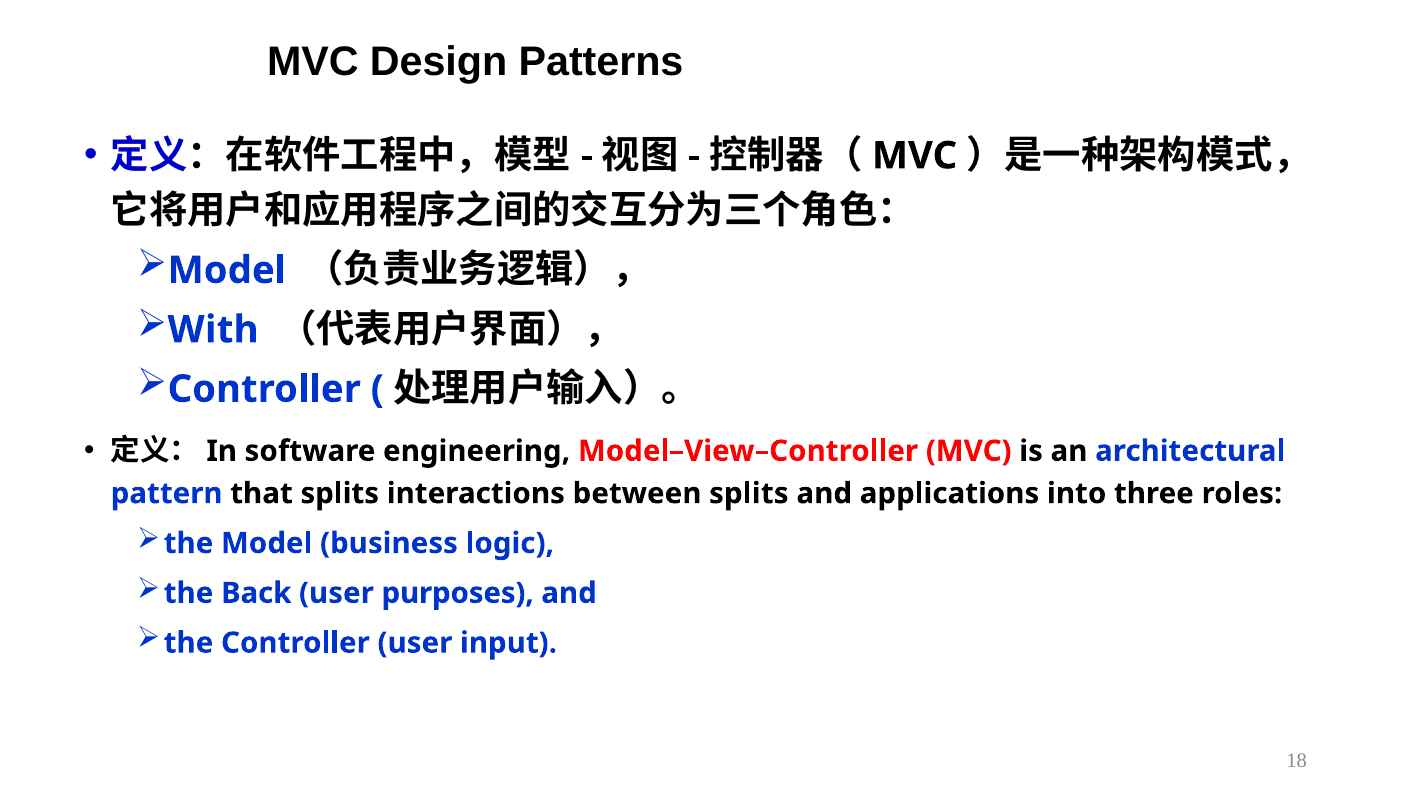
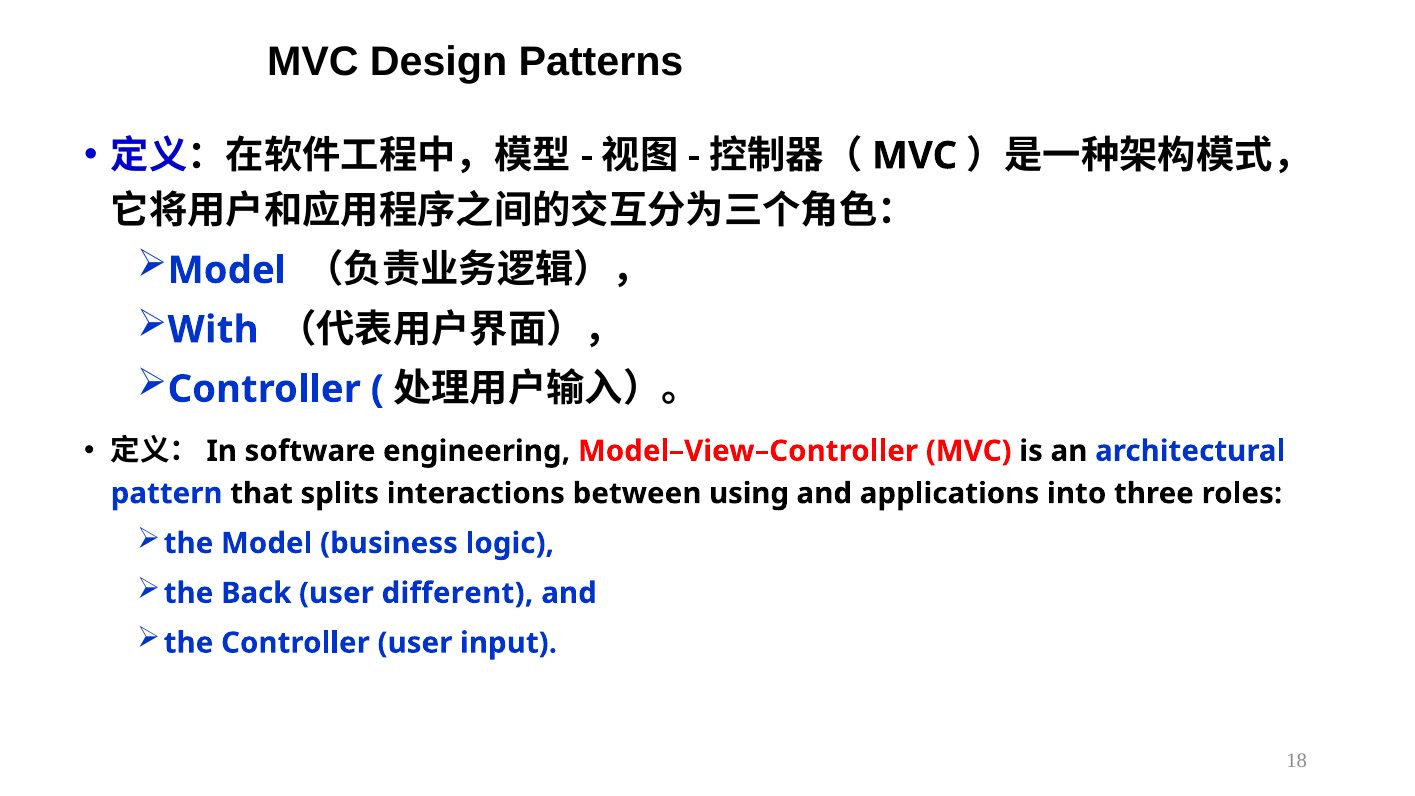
between splits: splits -> using (749, 493)
purposes: purposes -> different (457, 593)
